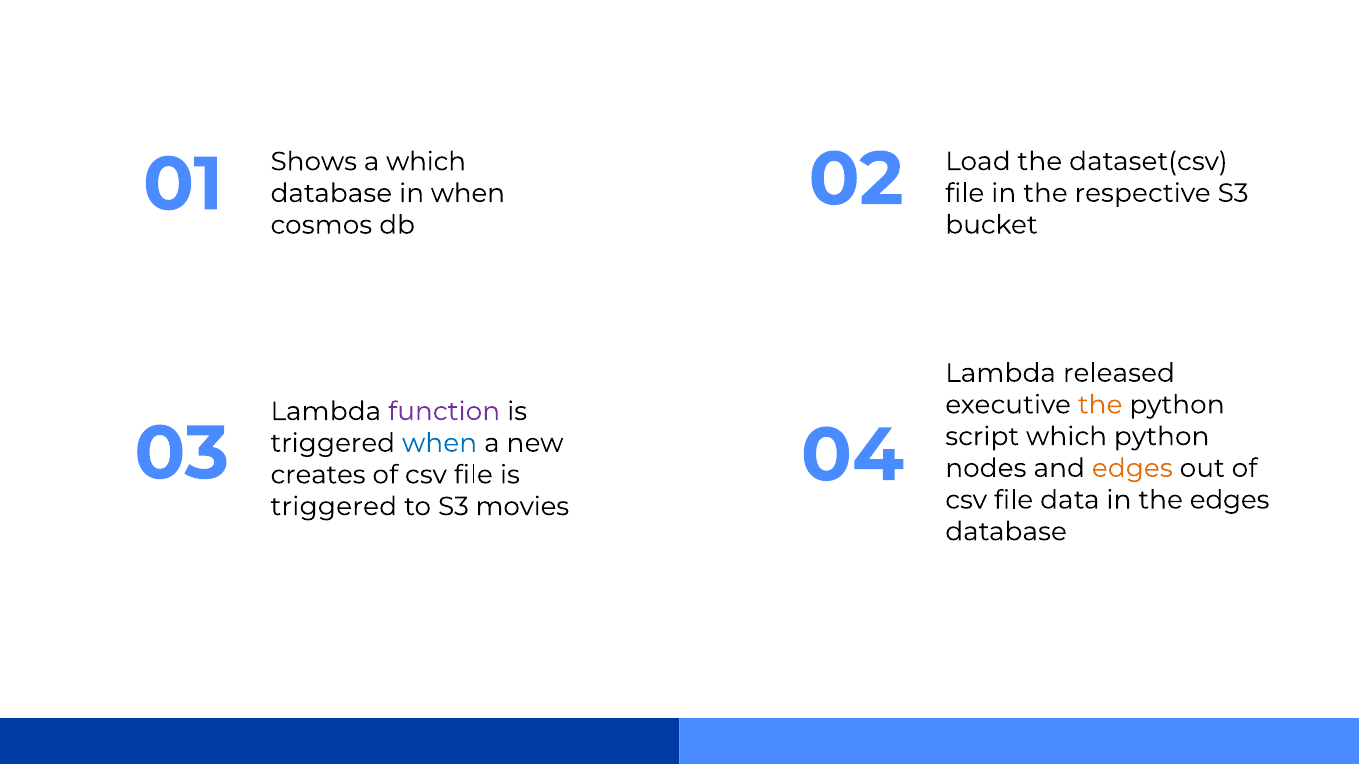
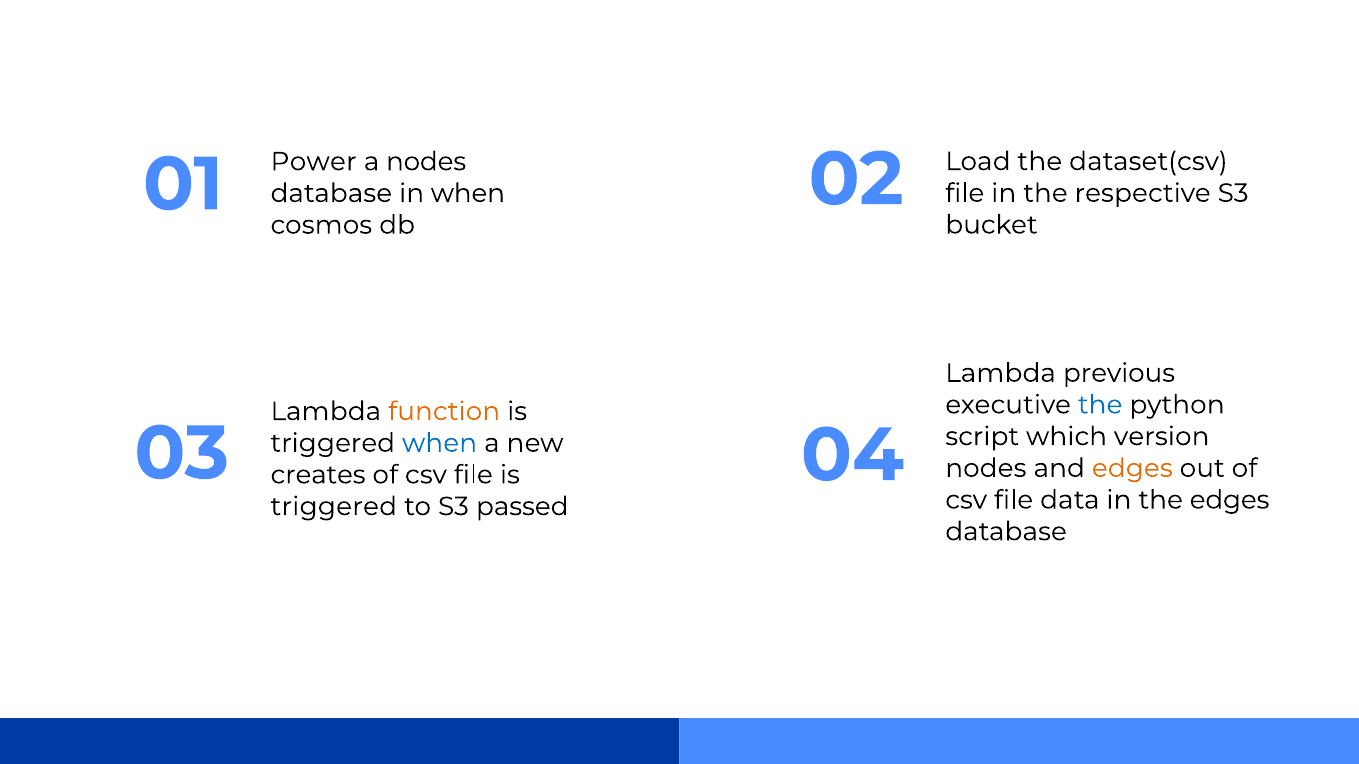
Shows: Shows -> Power (314, 162)
a which: which -> nodes (426, 162)
released: released -> previous (1119, 373)
the colour: orange -> blue (1100, 405)
function colour: purple -> orange (444, 412)
which python: python -> version (1162, 437)
movies: movies -> passed (522, 507)
